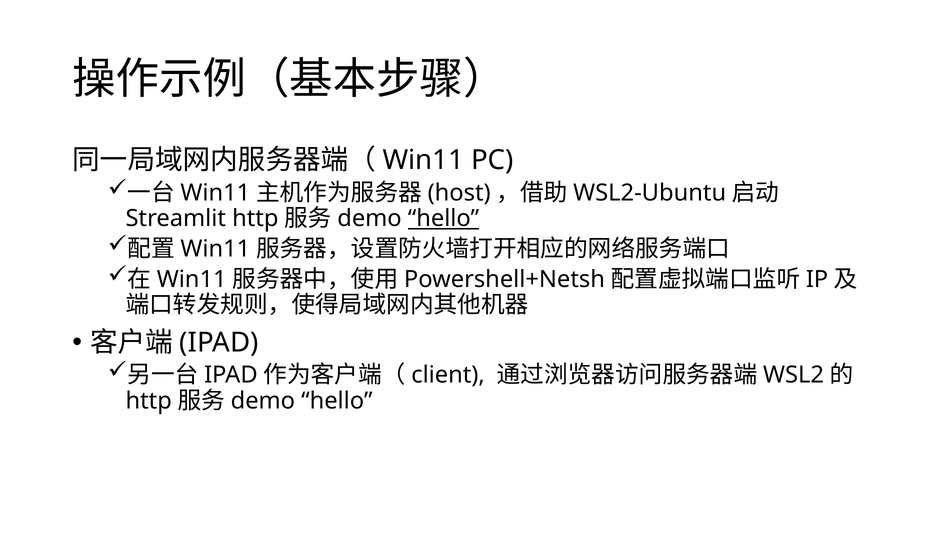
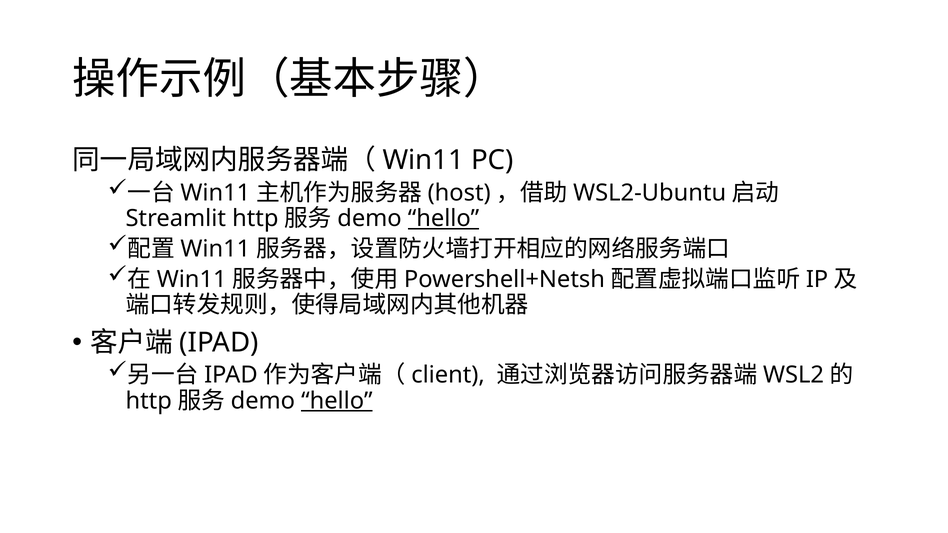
hello underline: none -> present (337, 401)
